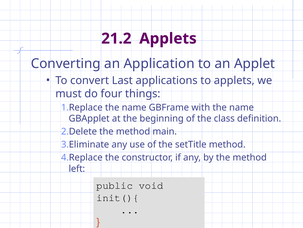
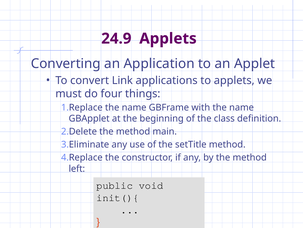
21.2: 21.2 -> 24.9 (116, 38)
Last: Last -> Link (122, 80)
